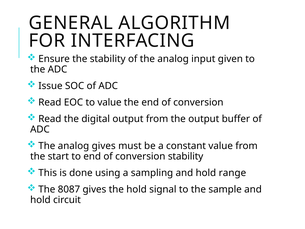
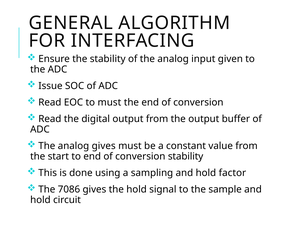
to value: value -> must (109, 102)
range: range -> factor (232, 173)
8087: 8087 -> 7086 (69, 189)
